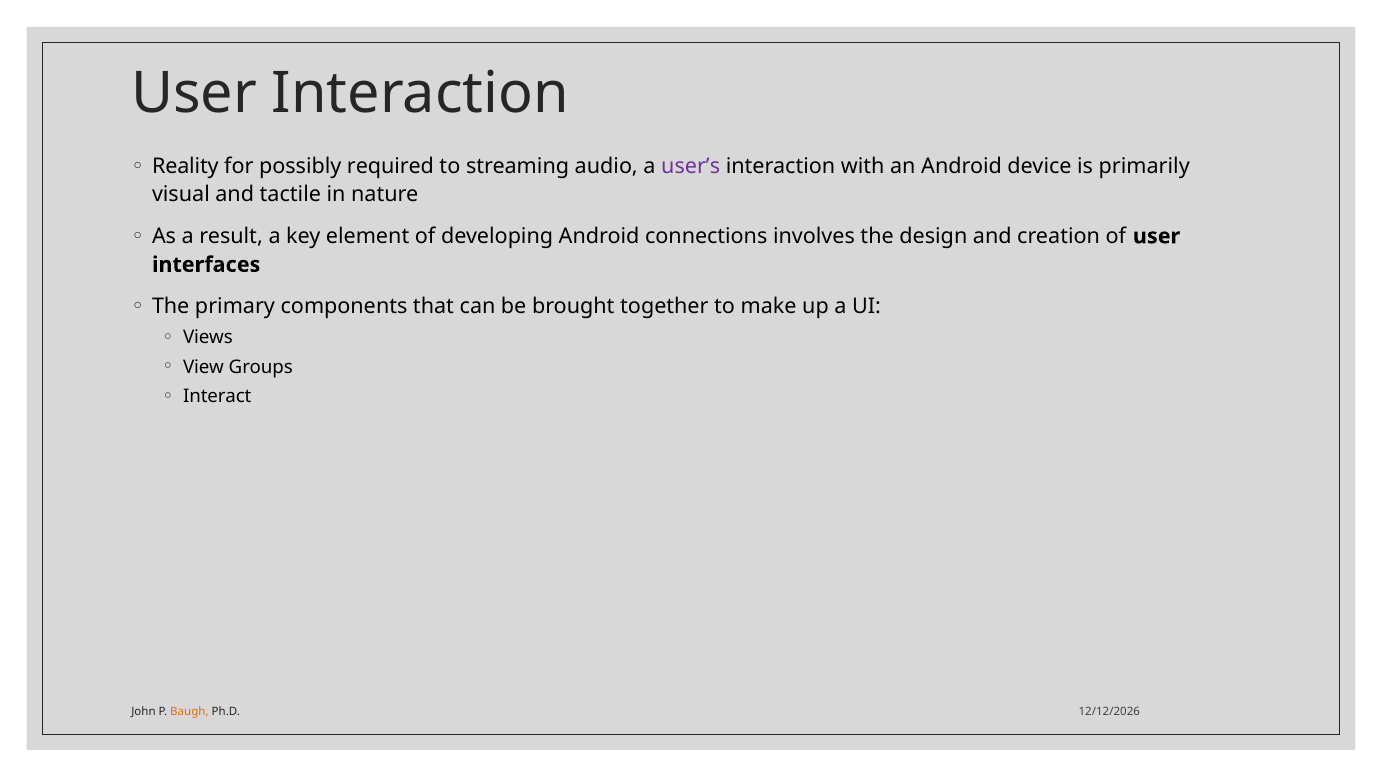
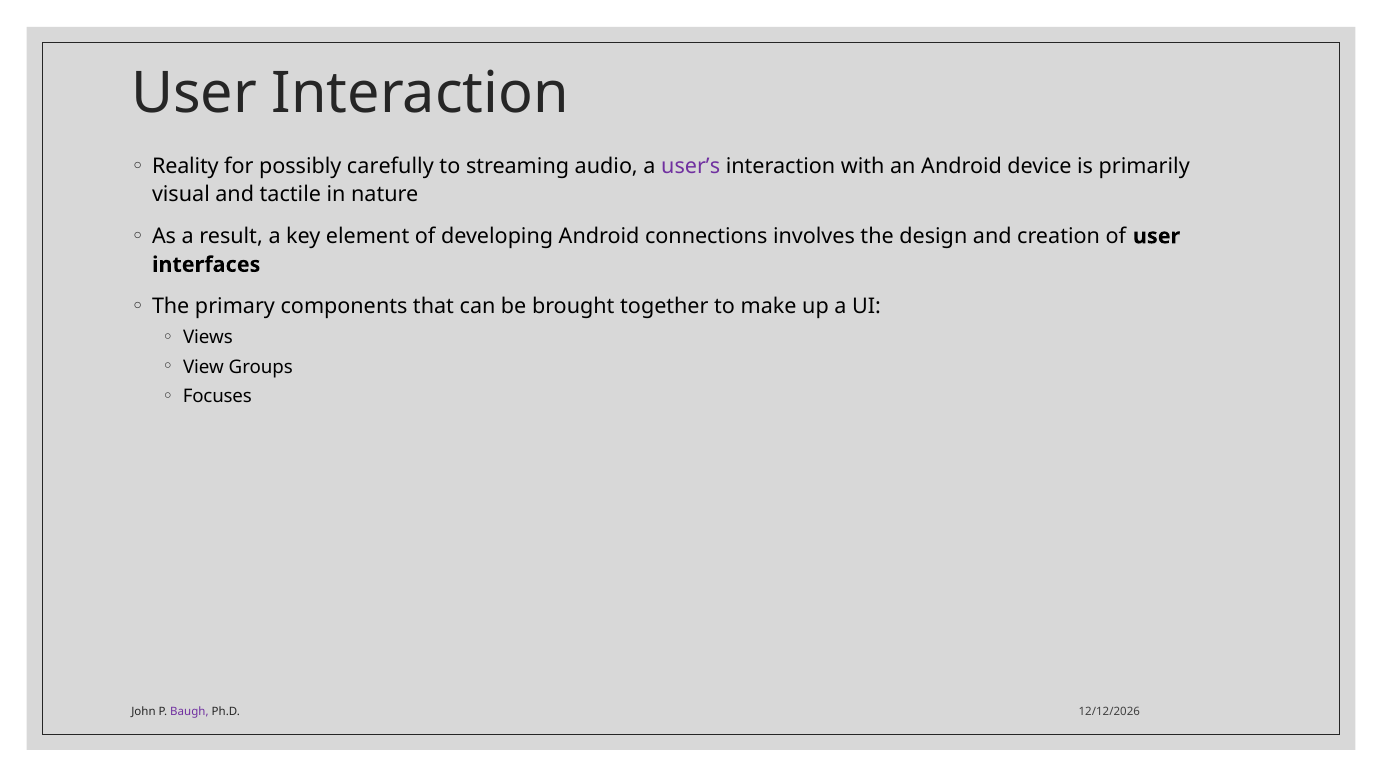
required: required -> carefully (390, 166)
Interact: Interact -> Focuses (217, 397)
Baugh colour: orange -> purple (189, 712)
